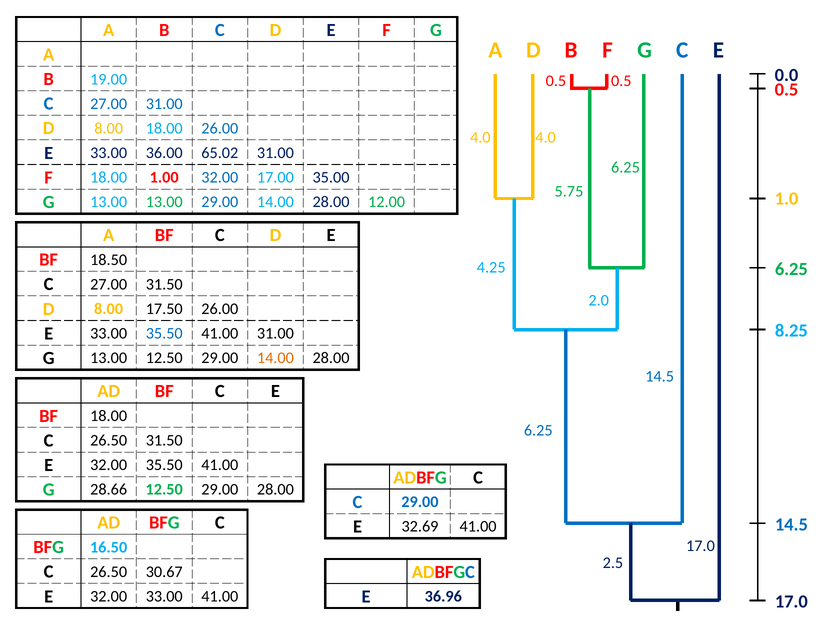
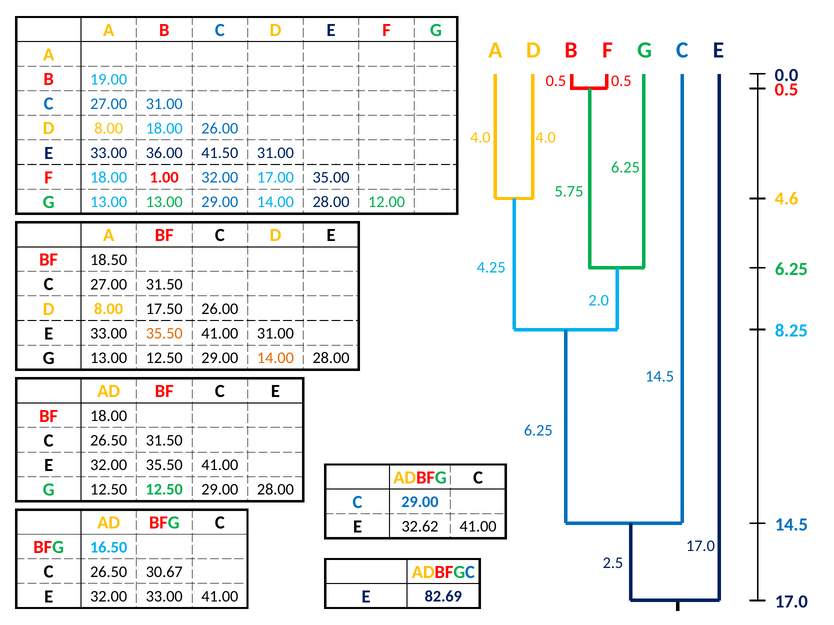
65.02: 65.02 -> 41.50 (220, 153)
1.0: 1.0 -> 4.6 (787, 199)
35.50 colour: blue -> orange (164, 334)
G 28.66: 28.66 -> 12.50 (109, 490)
32.69: 32.69 -> 32.62 (420, 527)
36.96: 36.96 -> 82.69 (443, 597)
